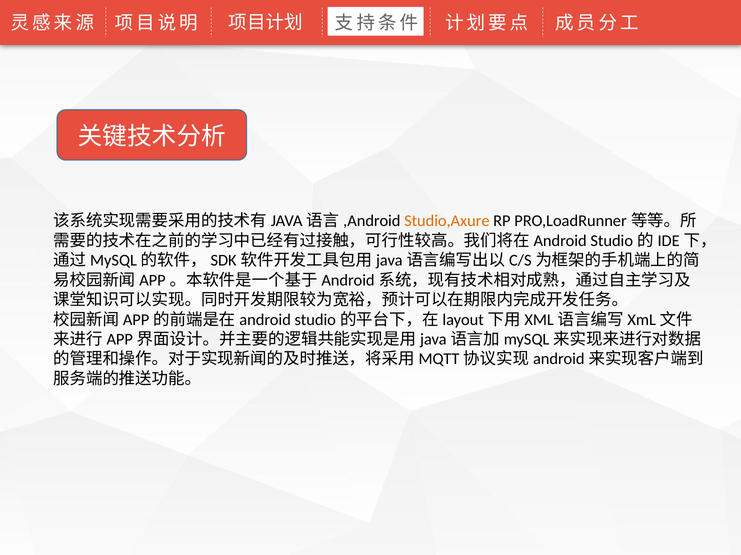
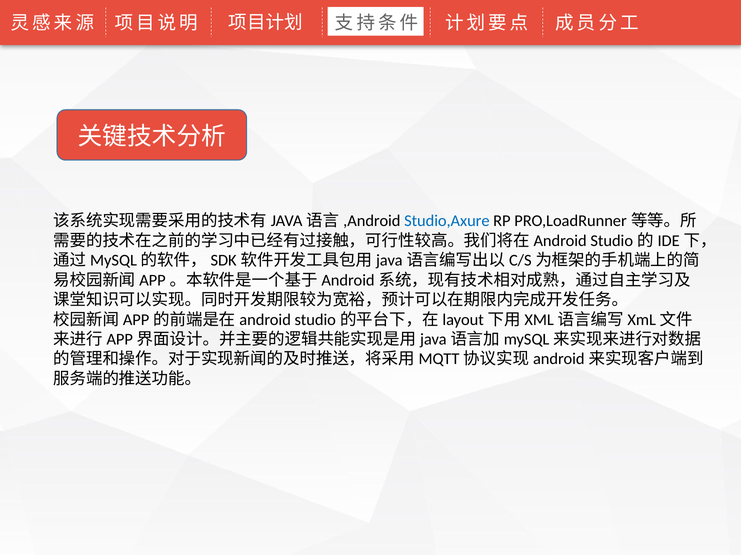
Studio,Axure colour: orange -> blue (447, 221)
